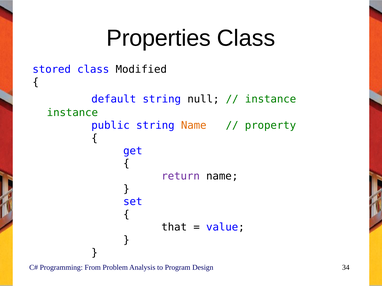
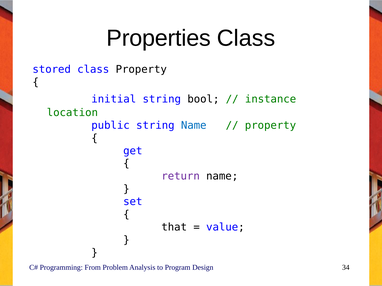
class Modified: Modified -> Property (141, 70)
default: default -> initial (114, 99)
null: null -> bool (203, 99)
instance: instance -> location (72, 113)
Name colour: orange -> blue (194, 126)
